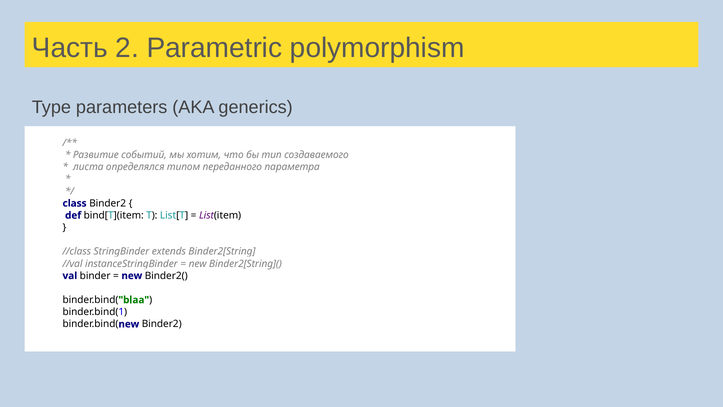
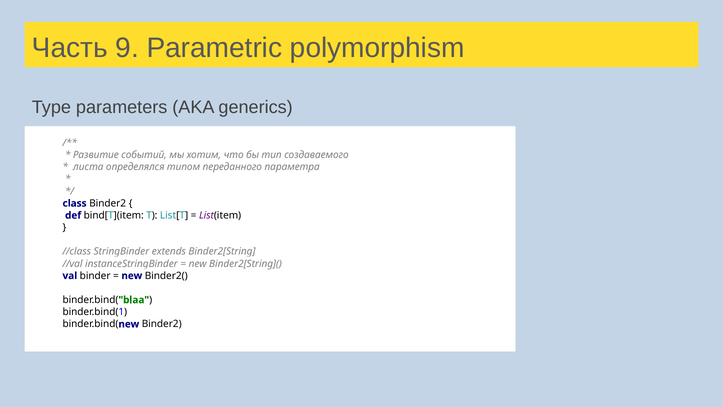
2: 2 -> 9 (127, 48)
